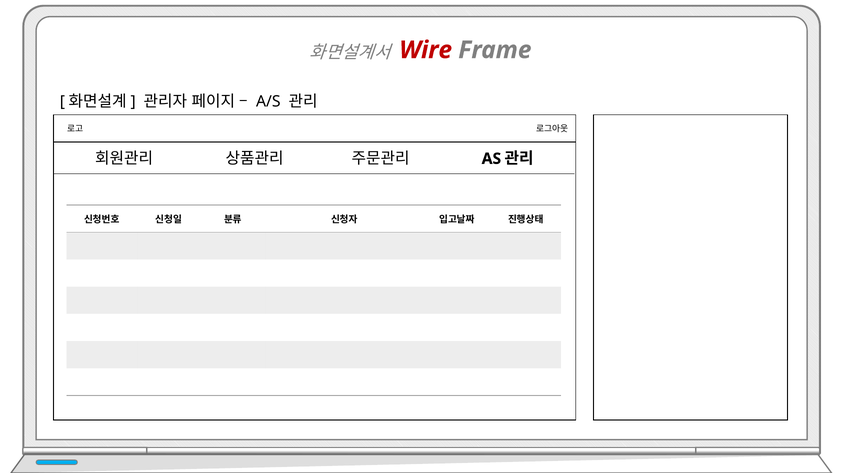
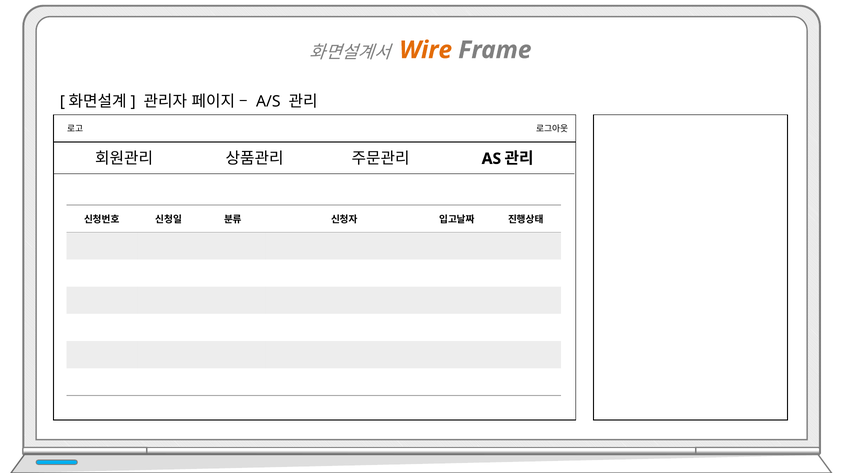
Wire colour: red -> orange (426, 50)
